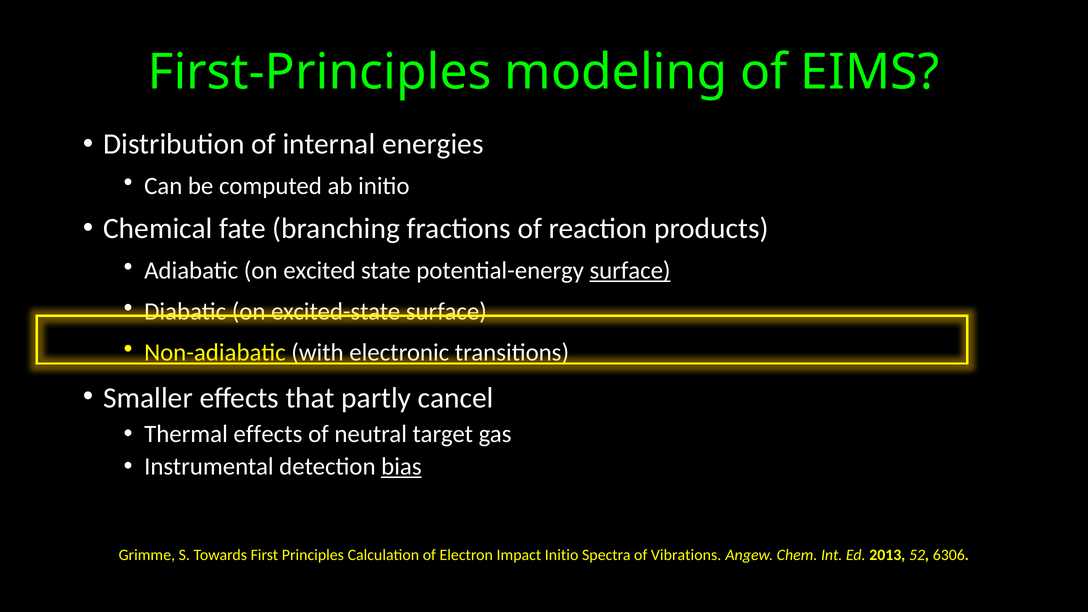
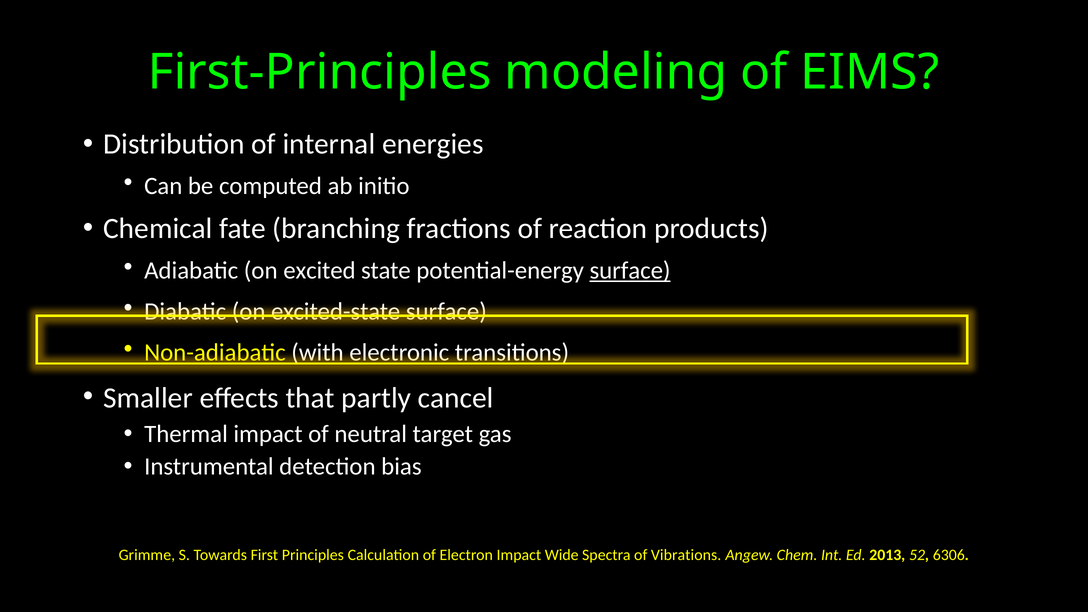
Thermal effects: effects -> impact (268, 434)
bias underline: present -> none (401, 466)
Impact Initio: Initio -> Wide (562, 555)
